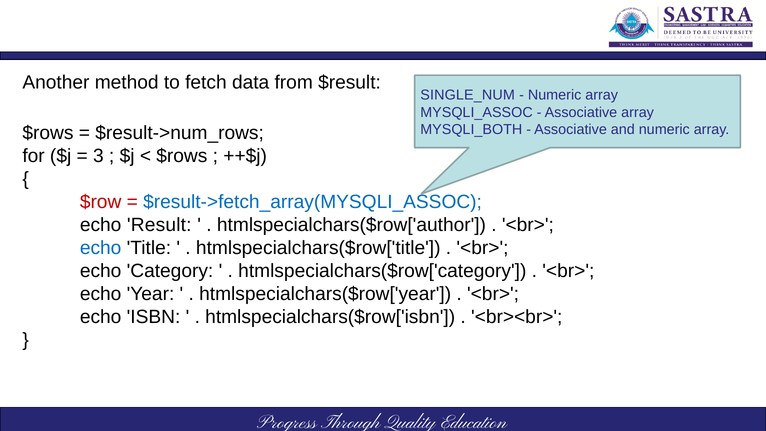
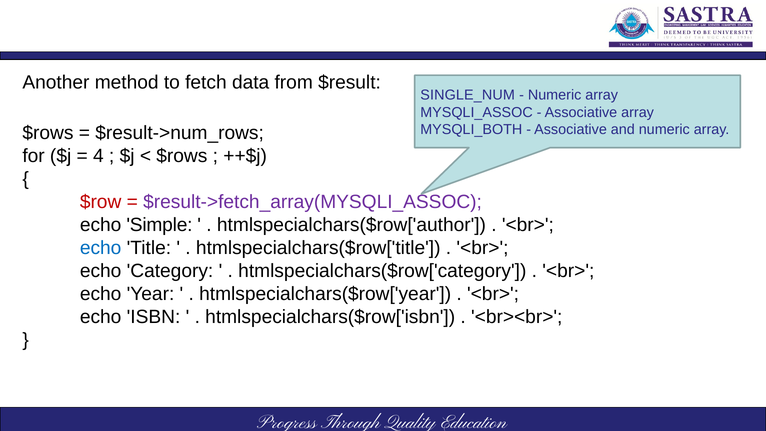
3: 3 -> 4 (98, 156)
$result->fetch_array(MYSQLI_ASSOC colour: blue -> purple (313, 202)
Result: Result -> Simple (159, 225)
